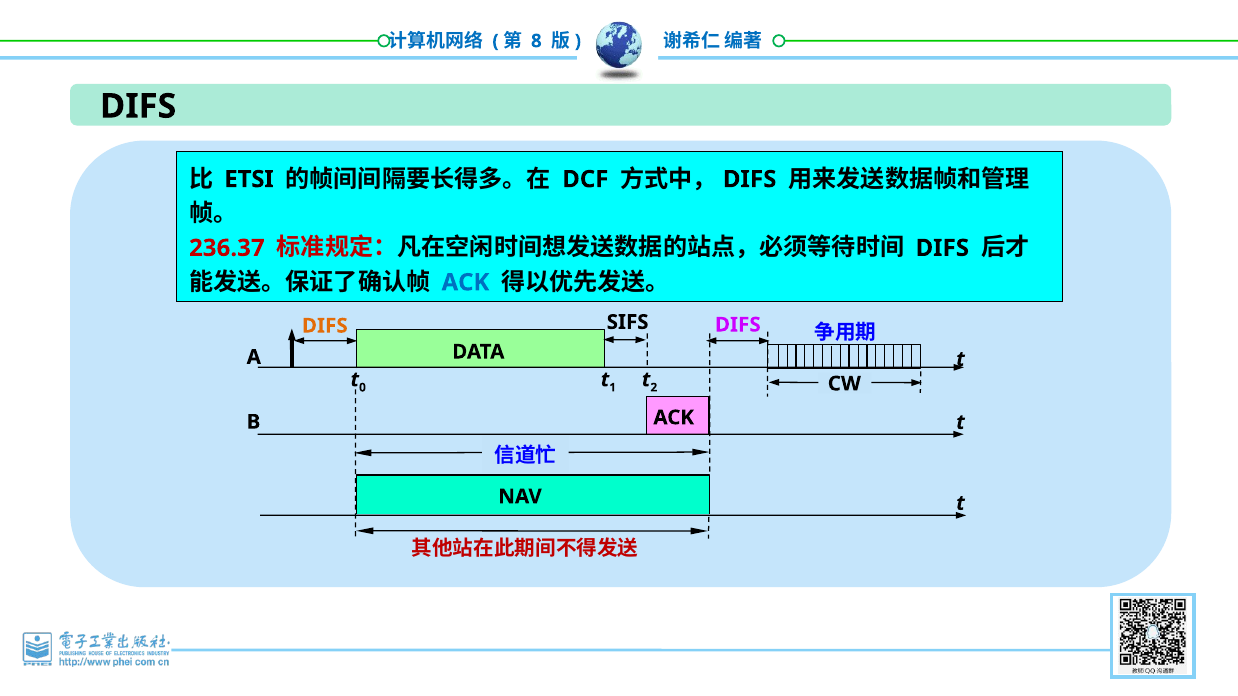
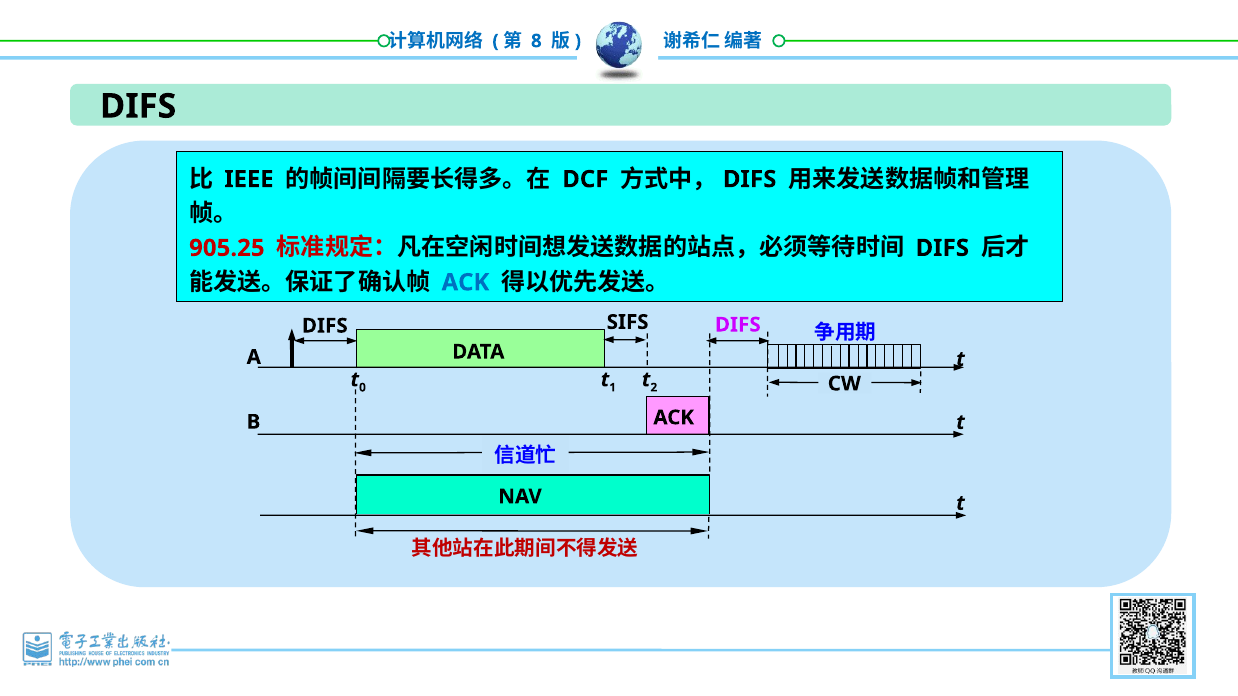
ETSI: ETSI -> IEEE (249, 179)
236.37: 236.37 -> 905.25 (227, 248)
DIFS colour: orange -> black (325, 326)
